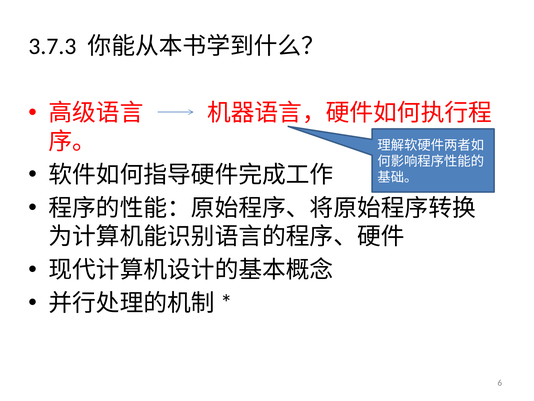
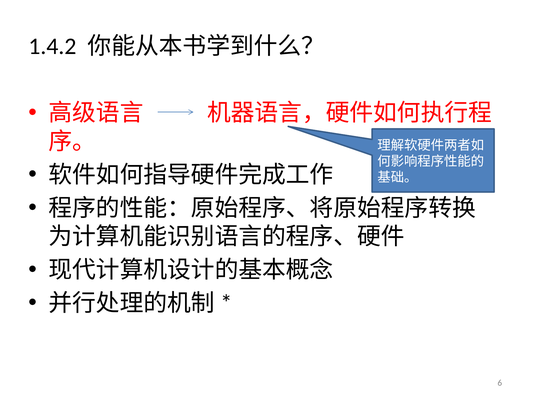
3.7.3: 3.7.3 -> 1.4.2 (52, 46)
